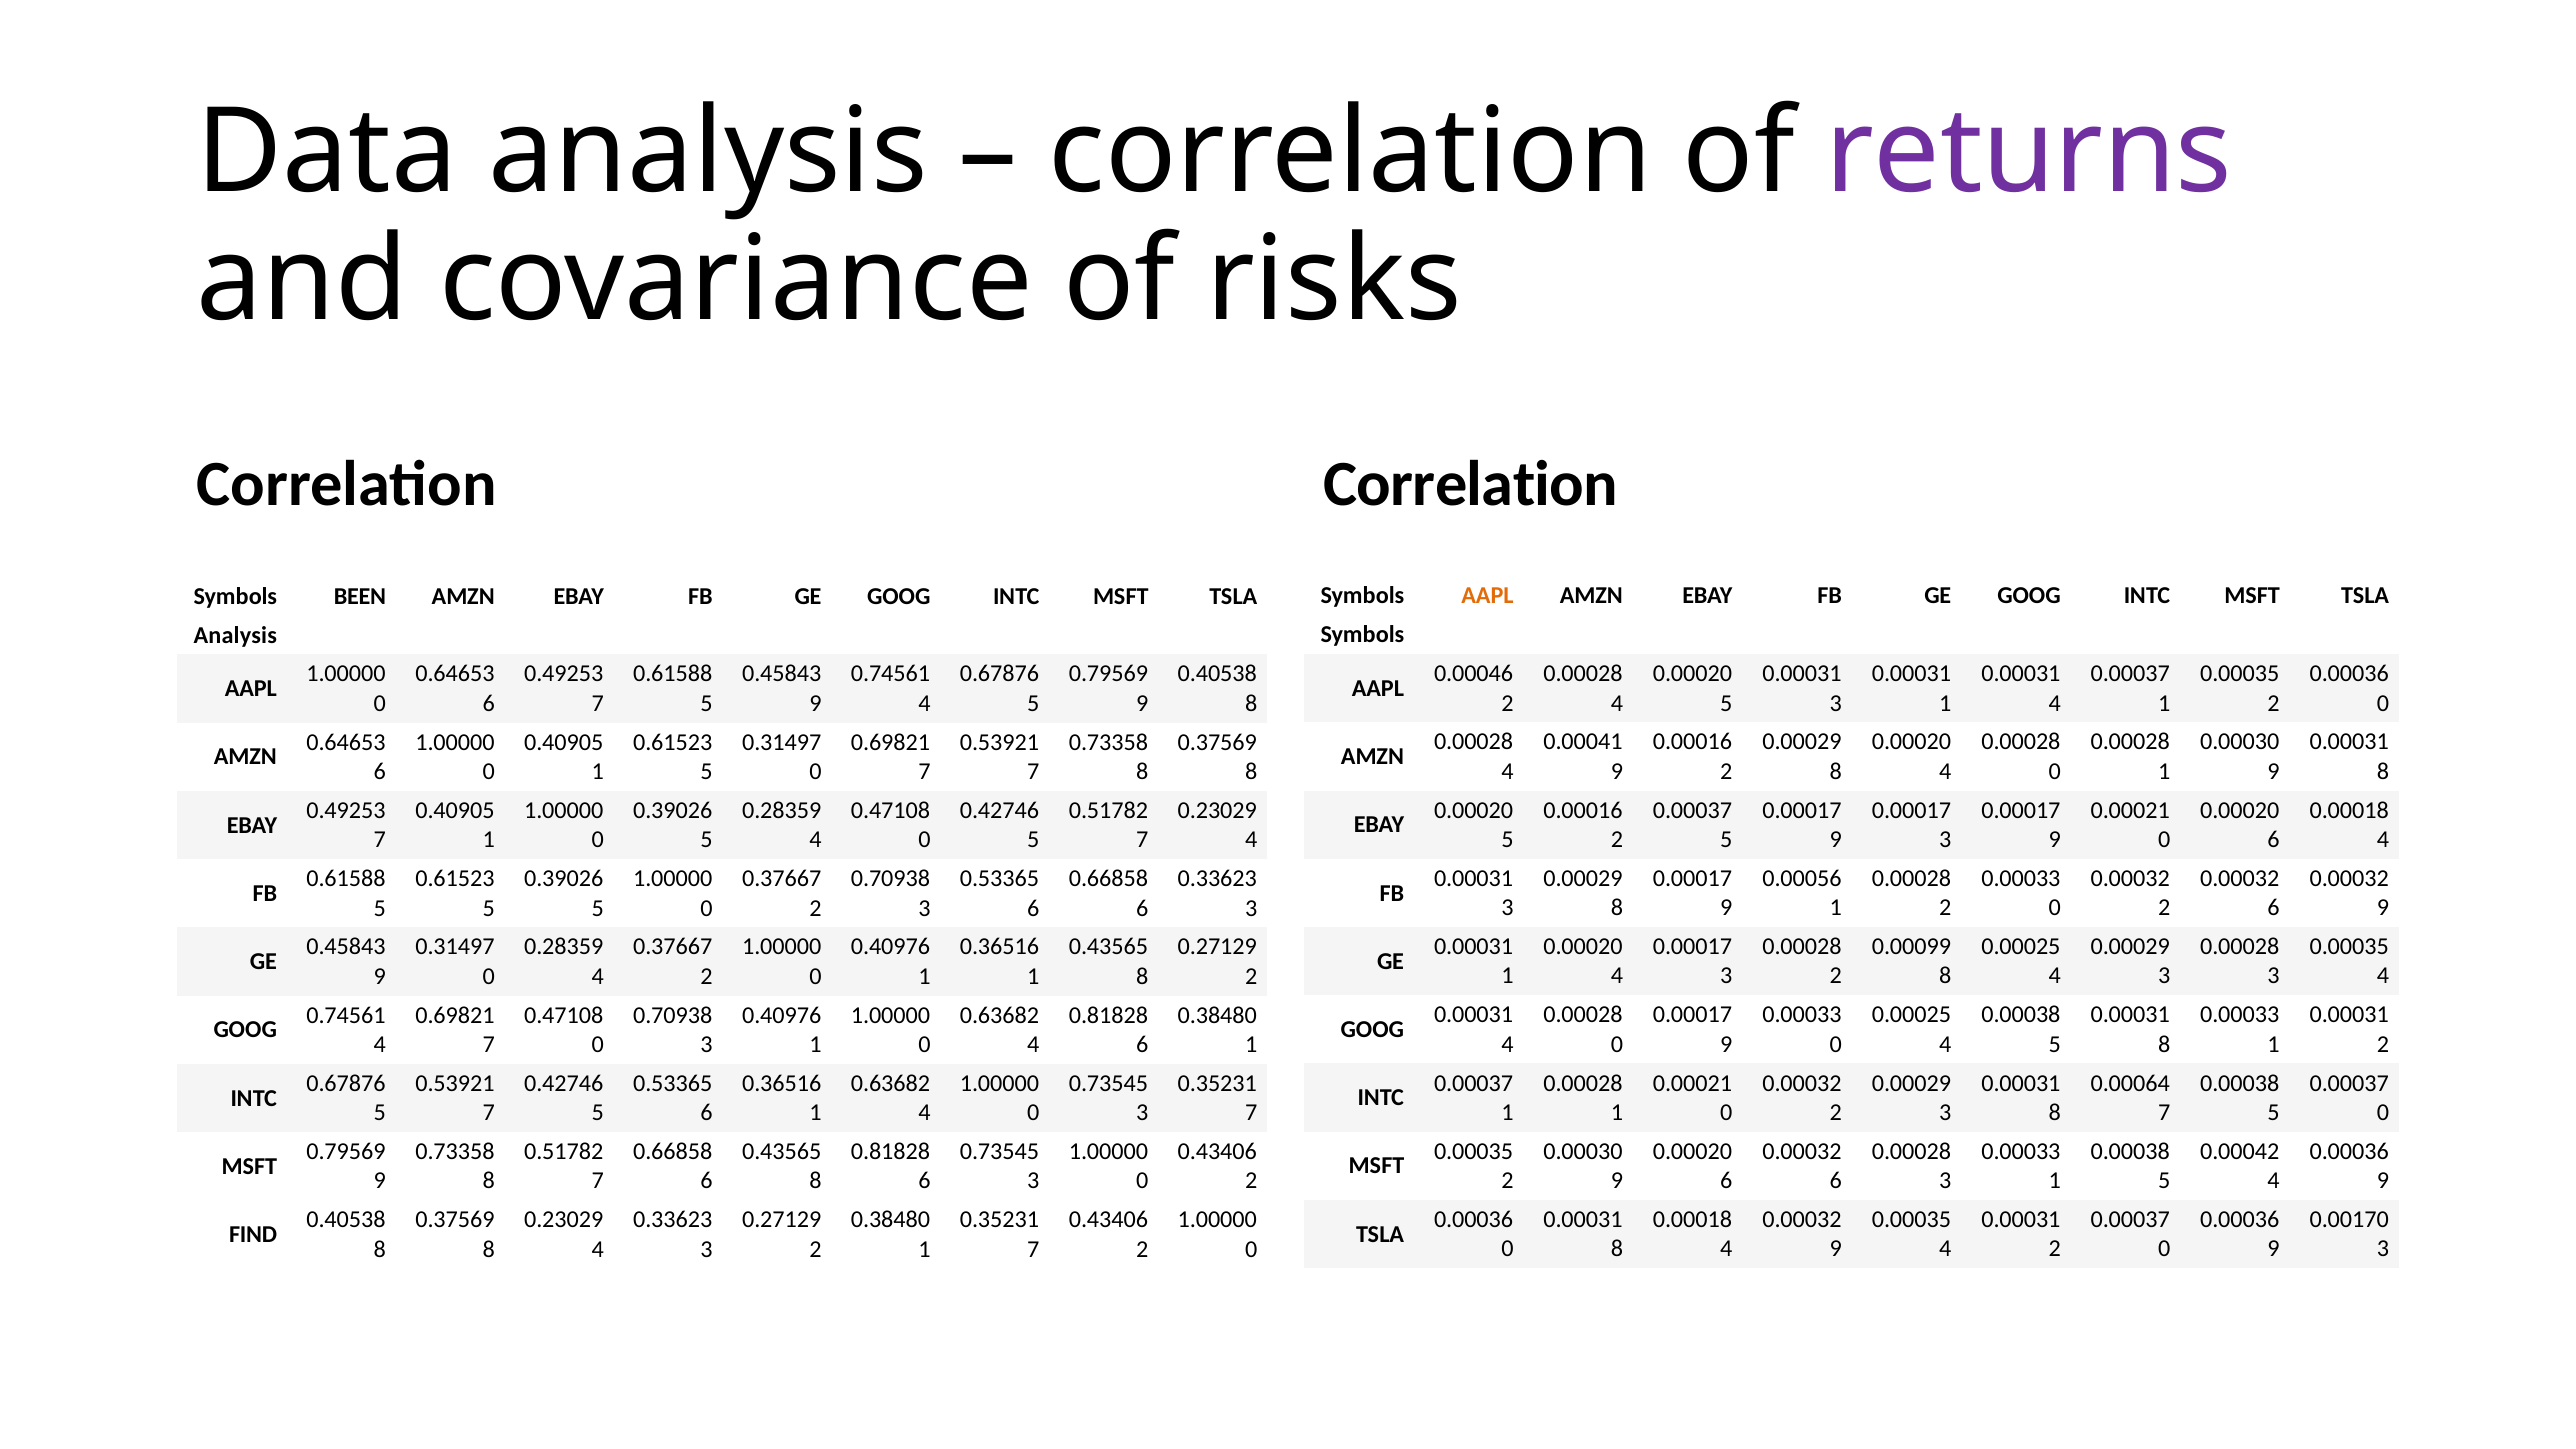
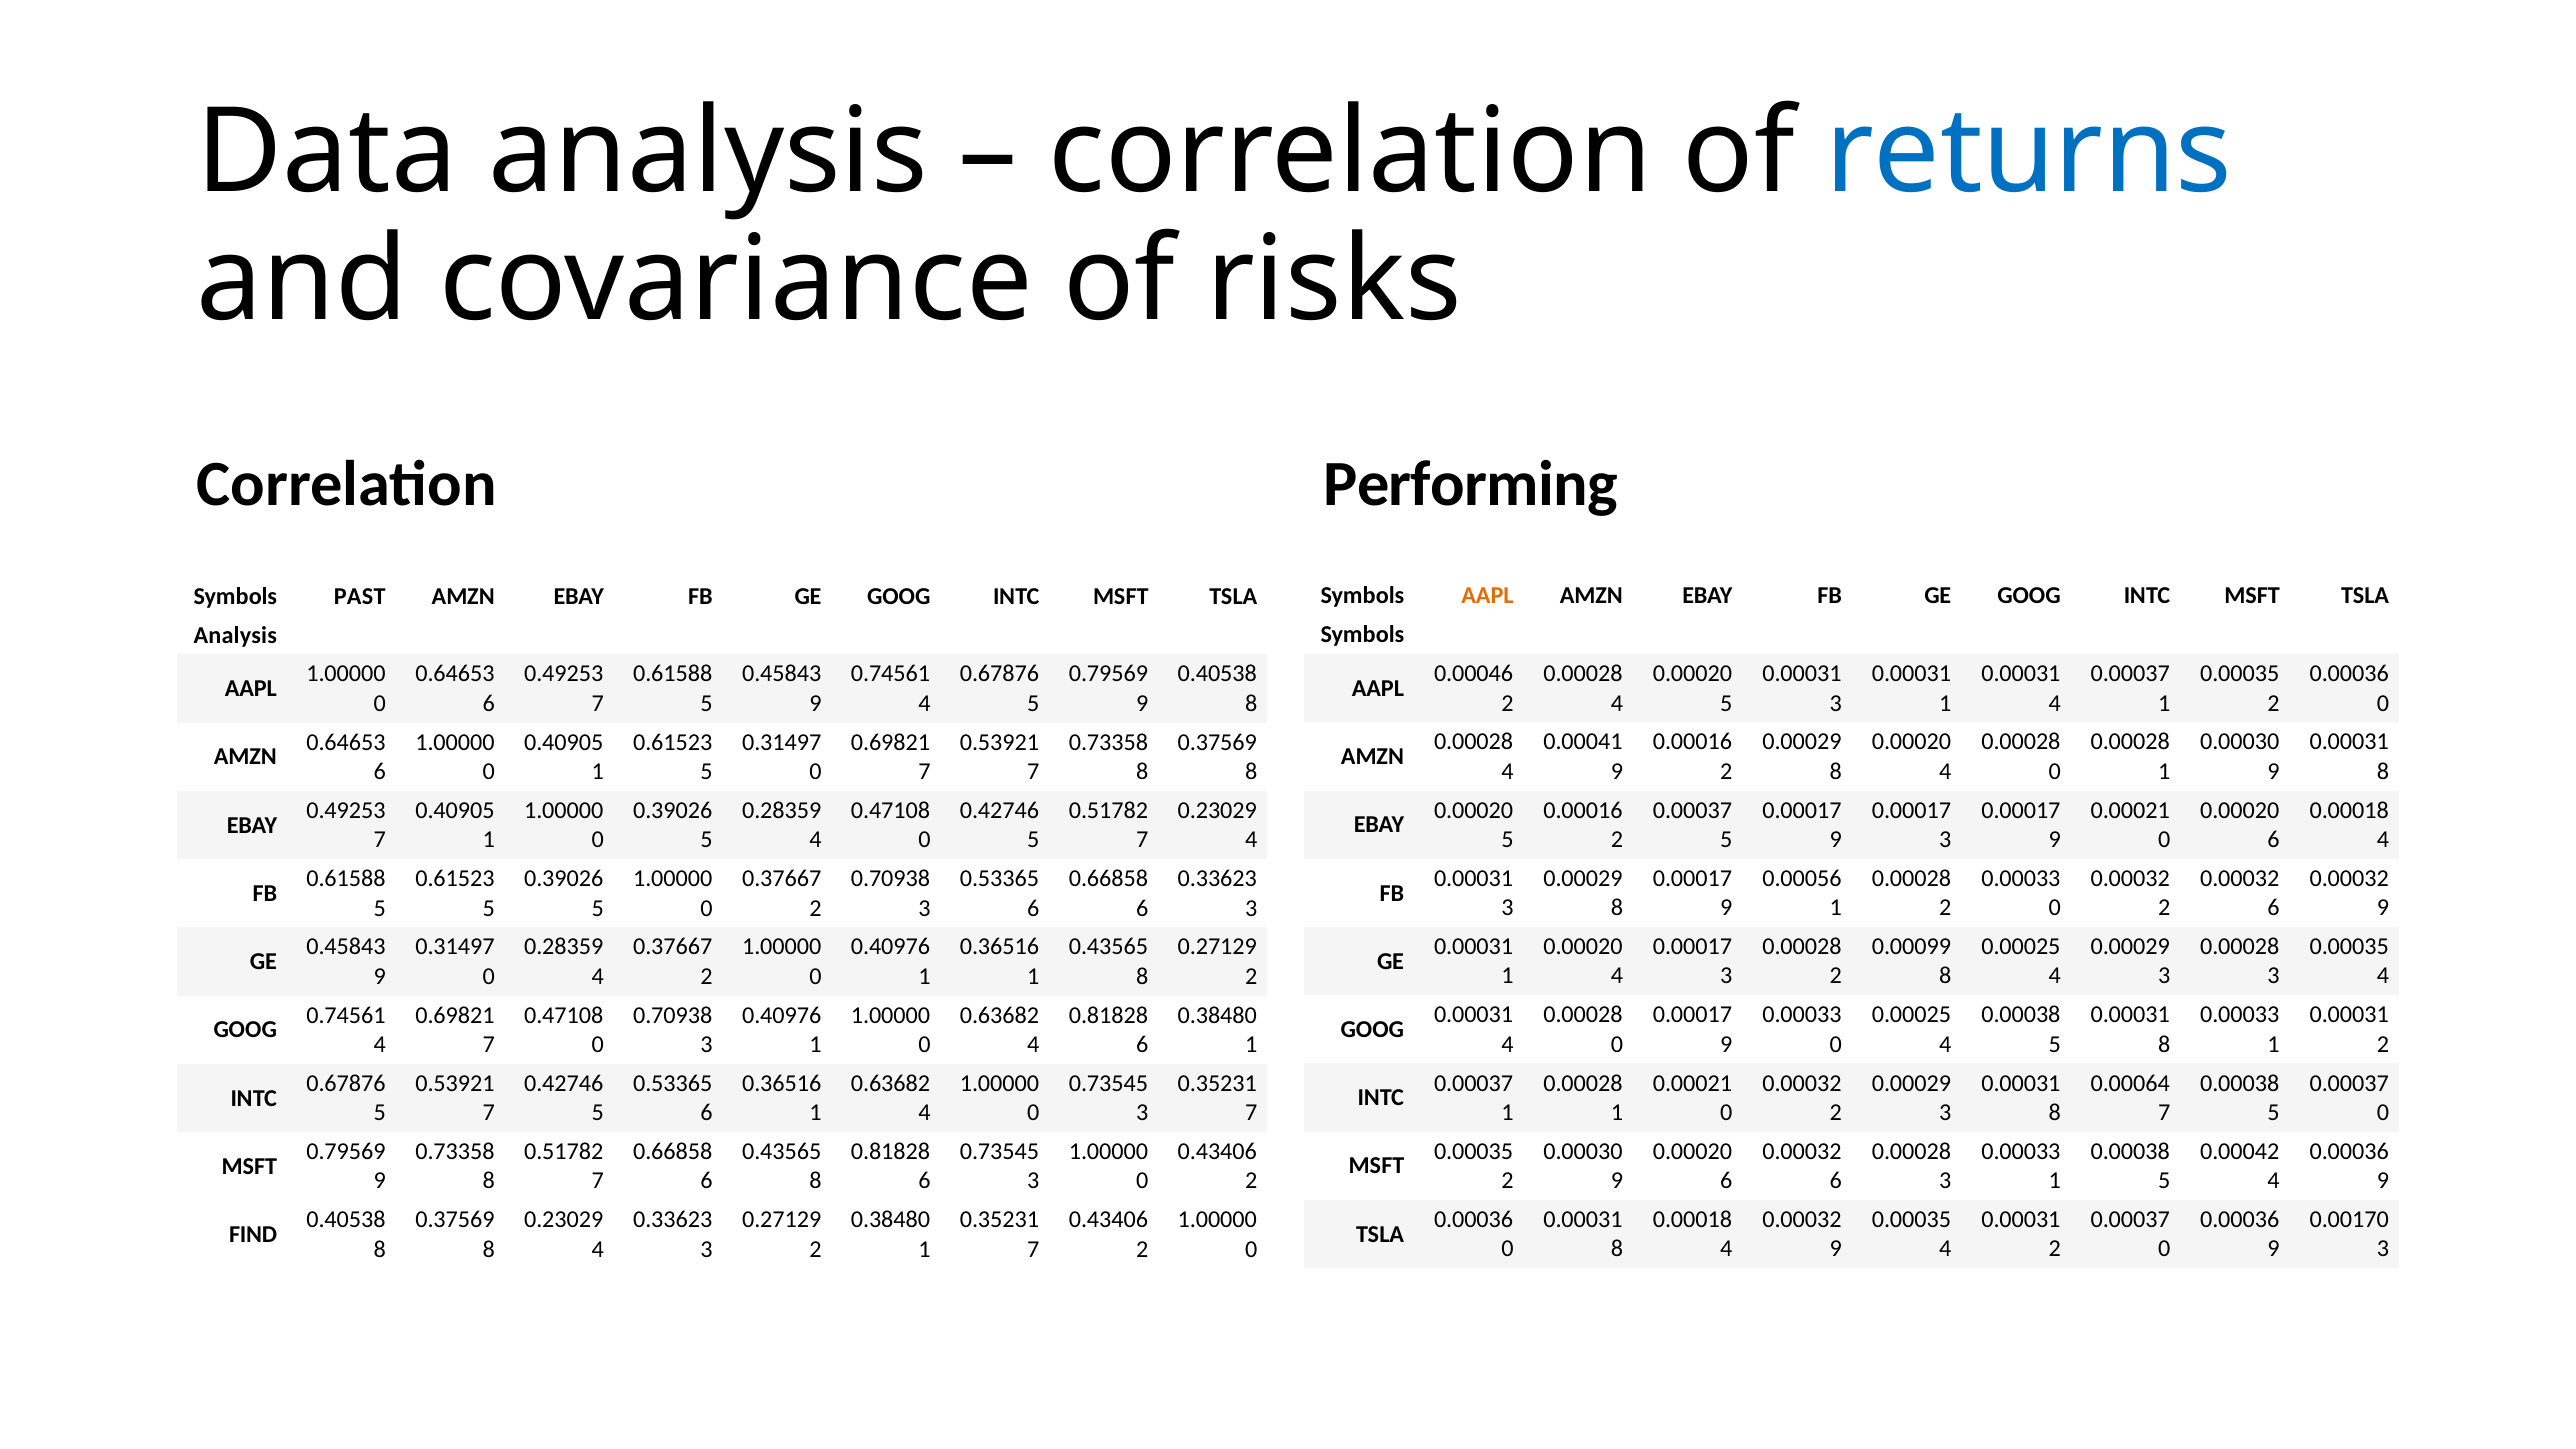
returns colour: purple -> blue (2029, 153)
Correlation: Correlation -> Performing (1471, 484)
BEEN: BEEN -> PAST (360, 596)
